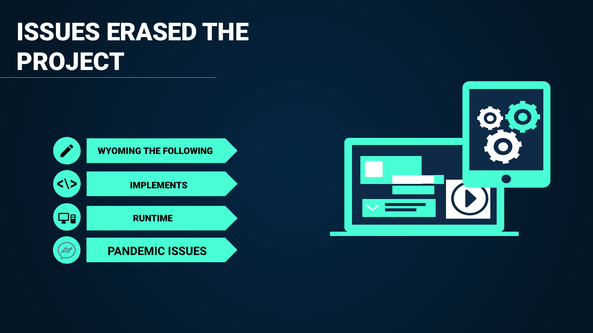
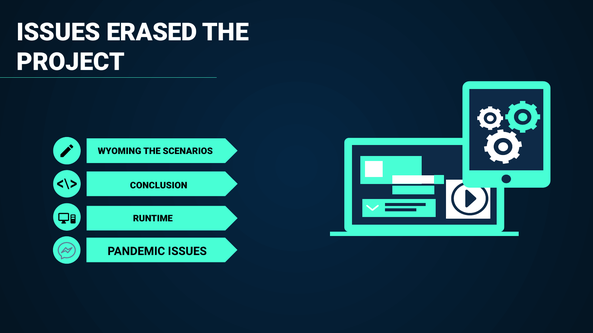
FOLLOWING: FOLLOWING -> SCENARIOS (188, 151)
IMPLEMENTS: IMPLEMENTS -> CONCLUSION (159, 186)
